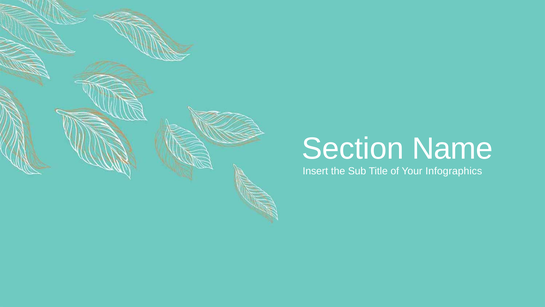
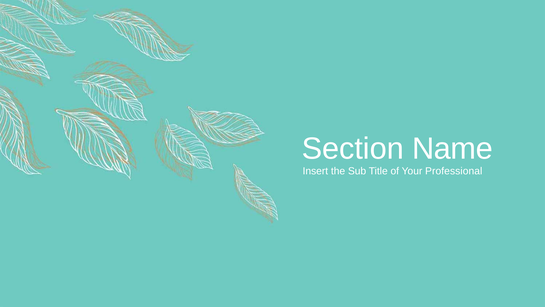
Infographics: Infographics -> Professional (454, 171)
